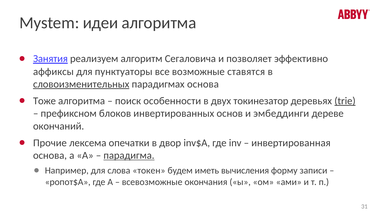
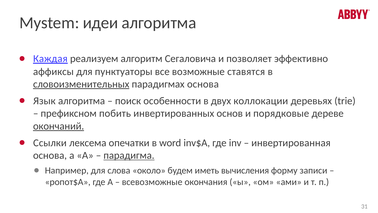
Занятия: Занятия -> Каждая (50, 59)
Тоже: Тоже -> Язык (44, 101)
токинезатор: токинезатор -> коллокации (261, 101)
trie underline: present -> none (345, 101)
блоков: блоков -> побить (115, 113)
эмбеддинги: эмбеддинги -> порядковые (281, 113)
окончаний underline: none -> present (59, 126)
Прочие: Прочие -> Ссылки (50, 143)
двор: двор -> word (170, 143)
токен: токен -> около (149, 170)
